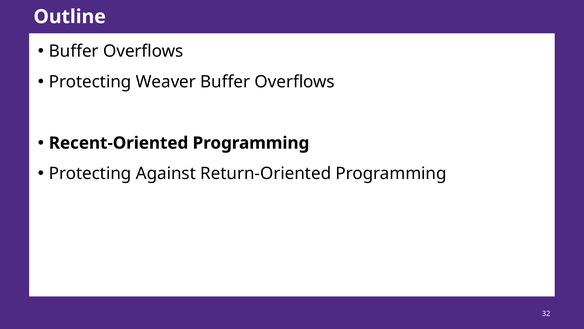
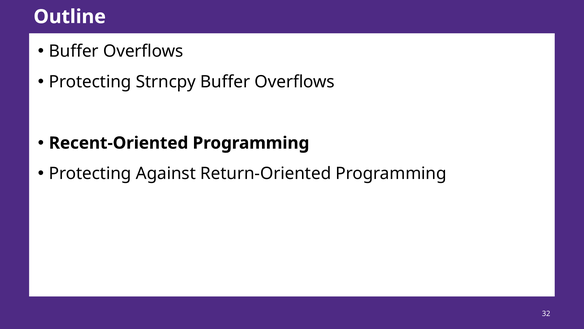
Weaver: Weaver -> Strncpy (166, 82)
